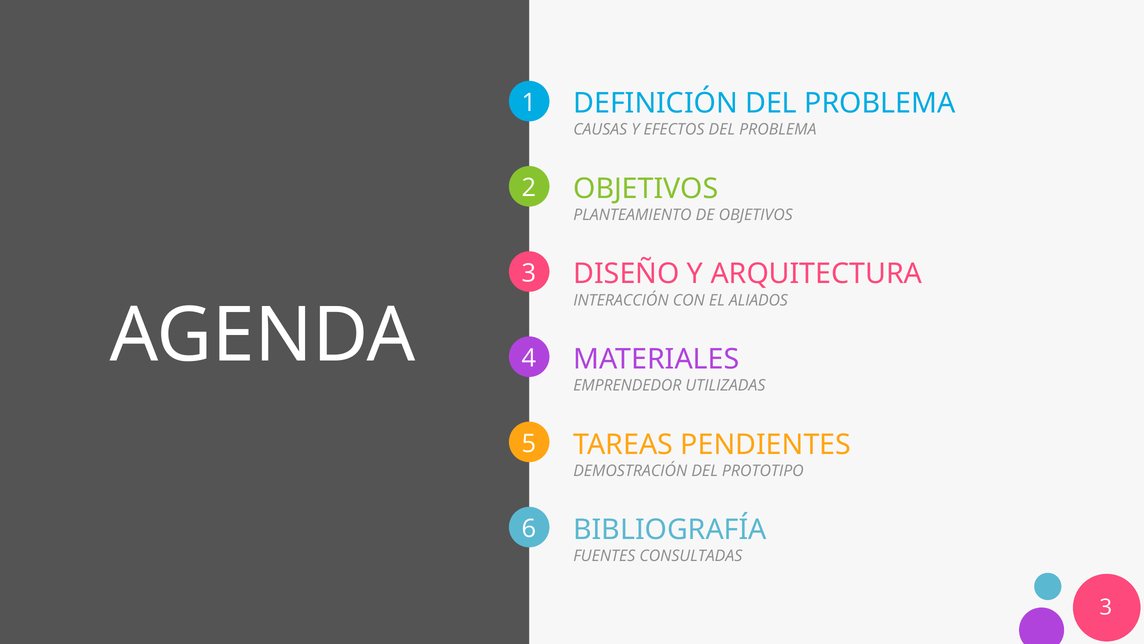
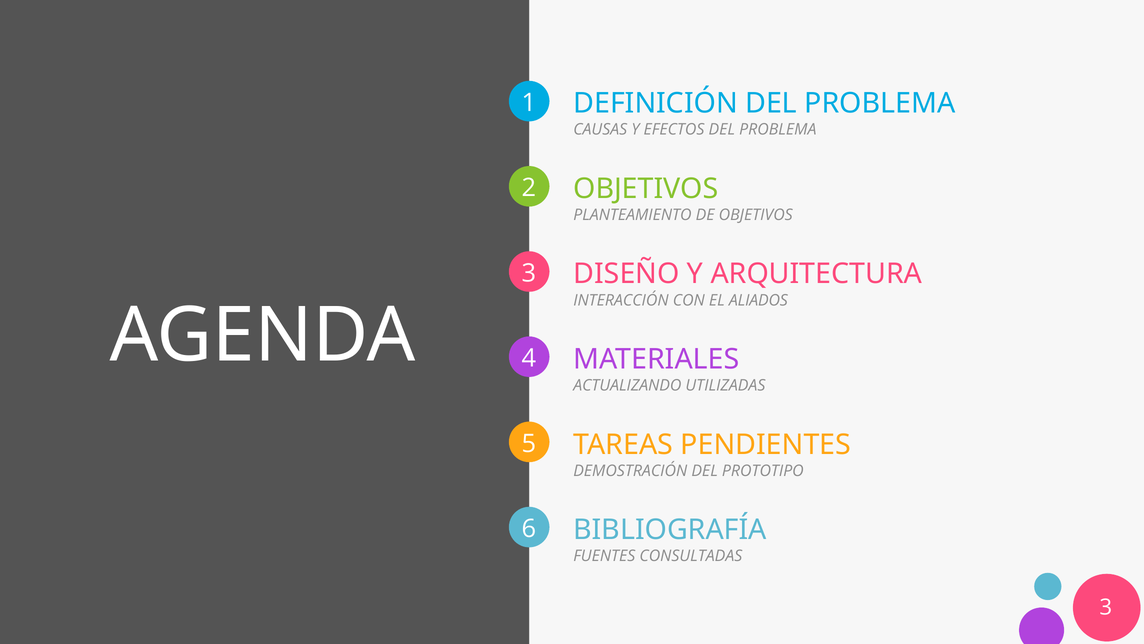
EMPRENDEDOR: EMPRENDEDOR -> ACTUALIZANDO (627, 385)
